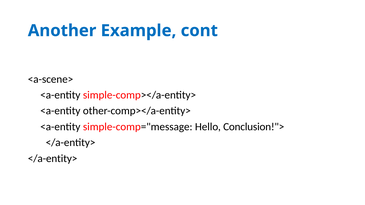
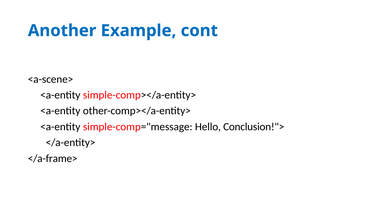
</a-entity>: </a-entity> -> </a-frame> (53, 159)
